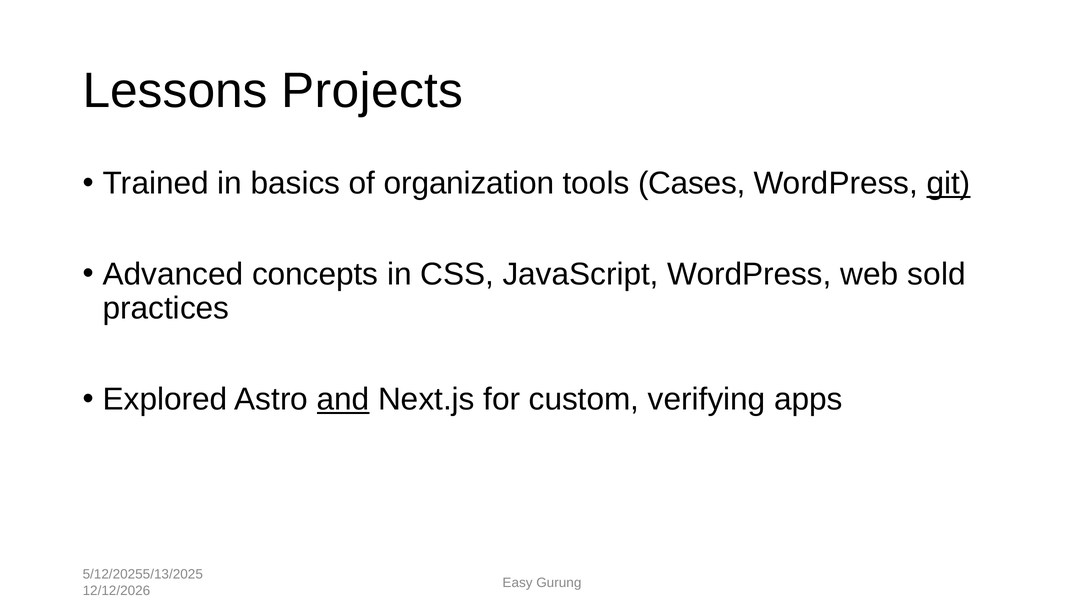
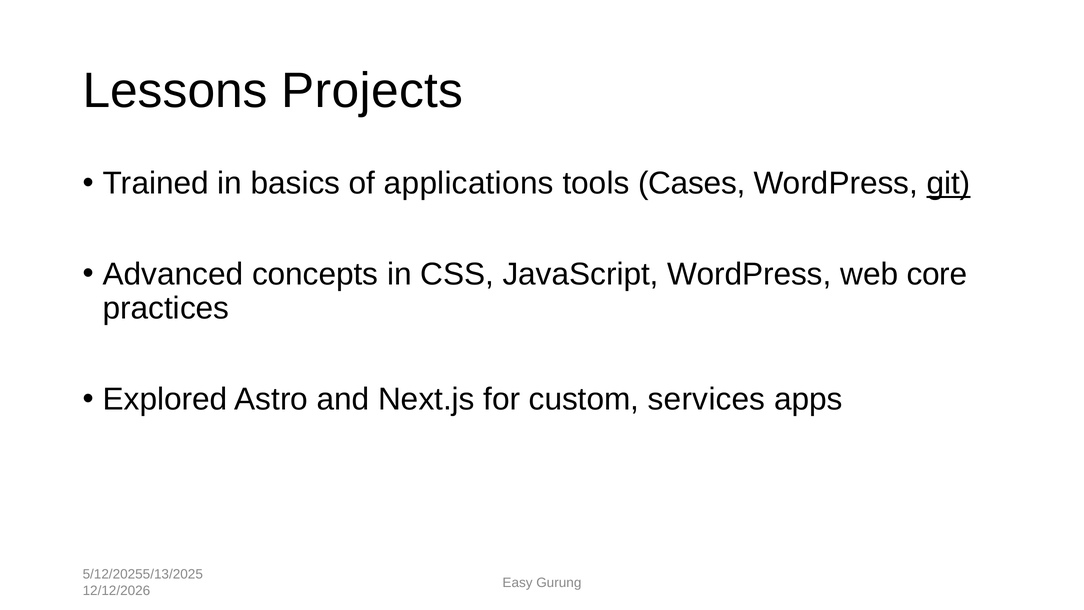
organization: organization -> applications (469, 183)
sold: sold -> core (937, 274)
and underline: present -> none (343, 399)
verifying: verifying -> services (707, 399)
